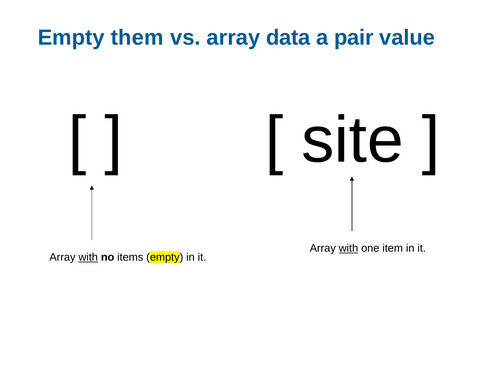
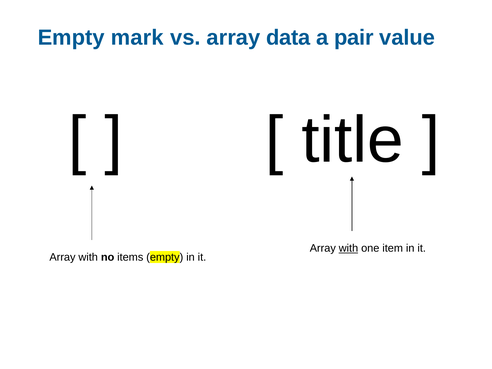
them: them -> mark (137, 37)
site: site -> title (352, 140)
with underline: present -> none (88, 257)
